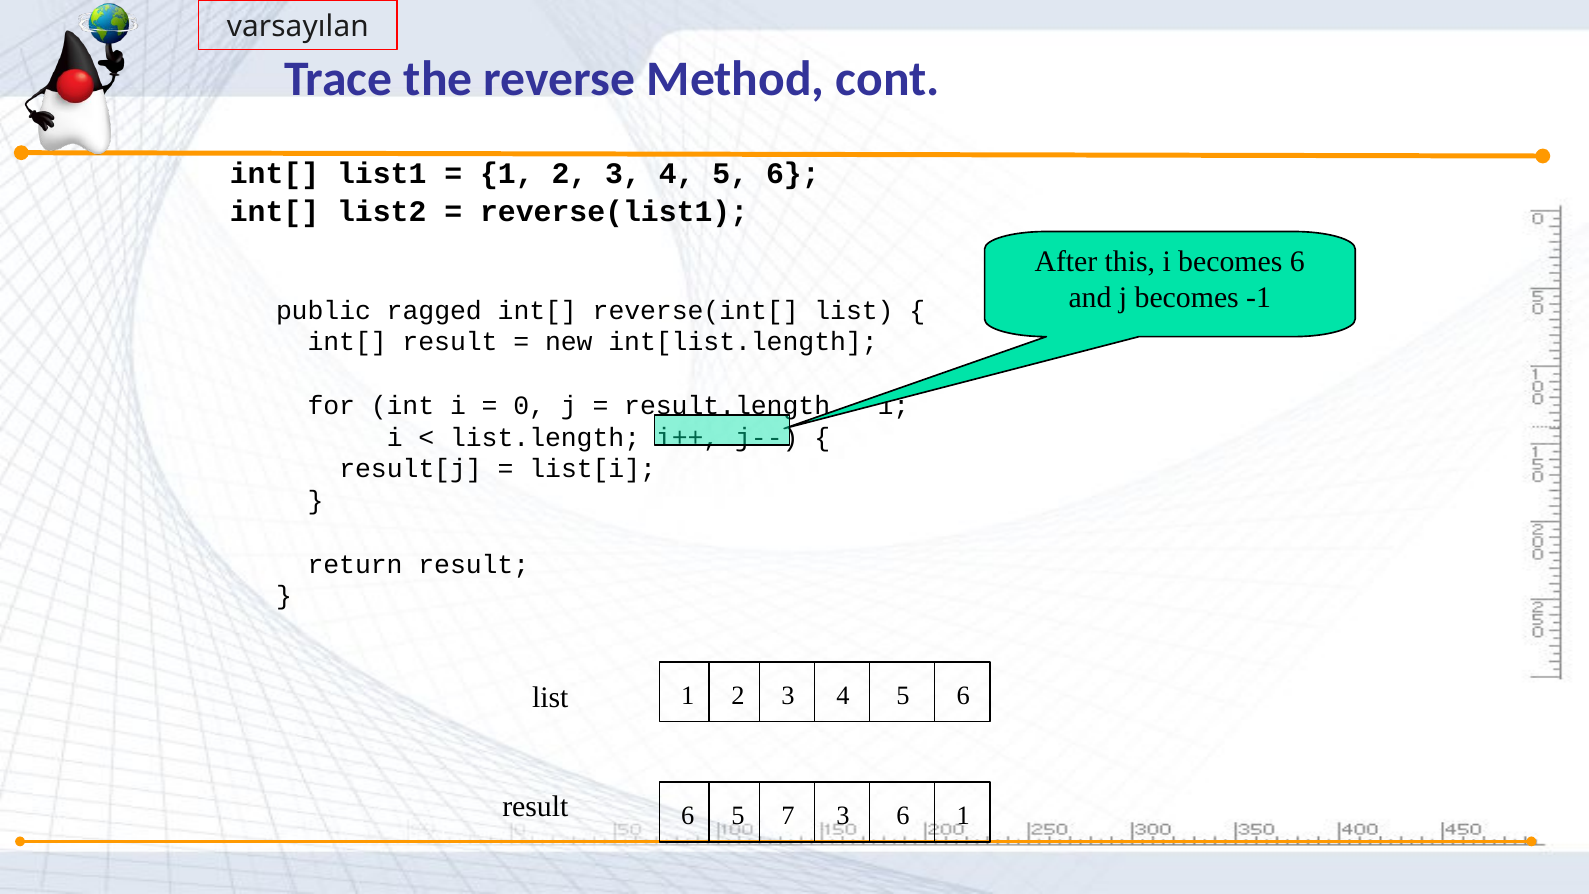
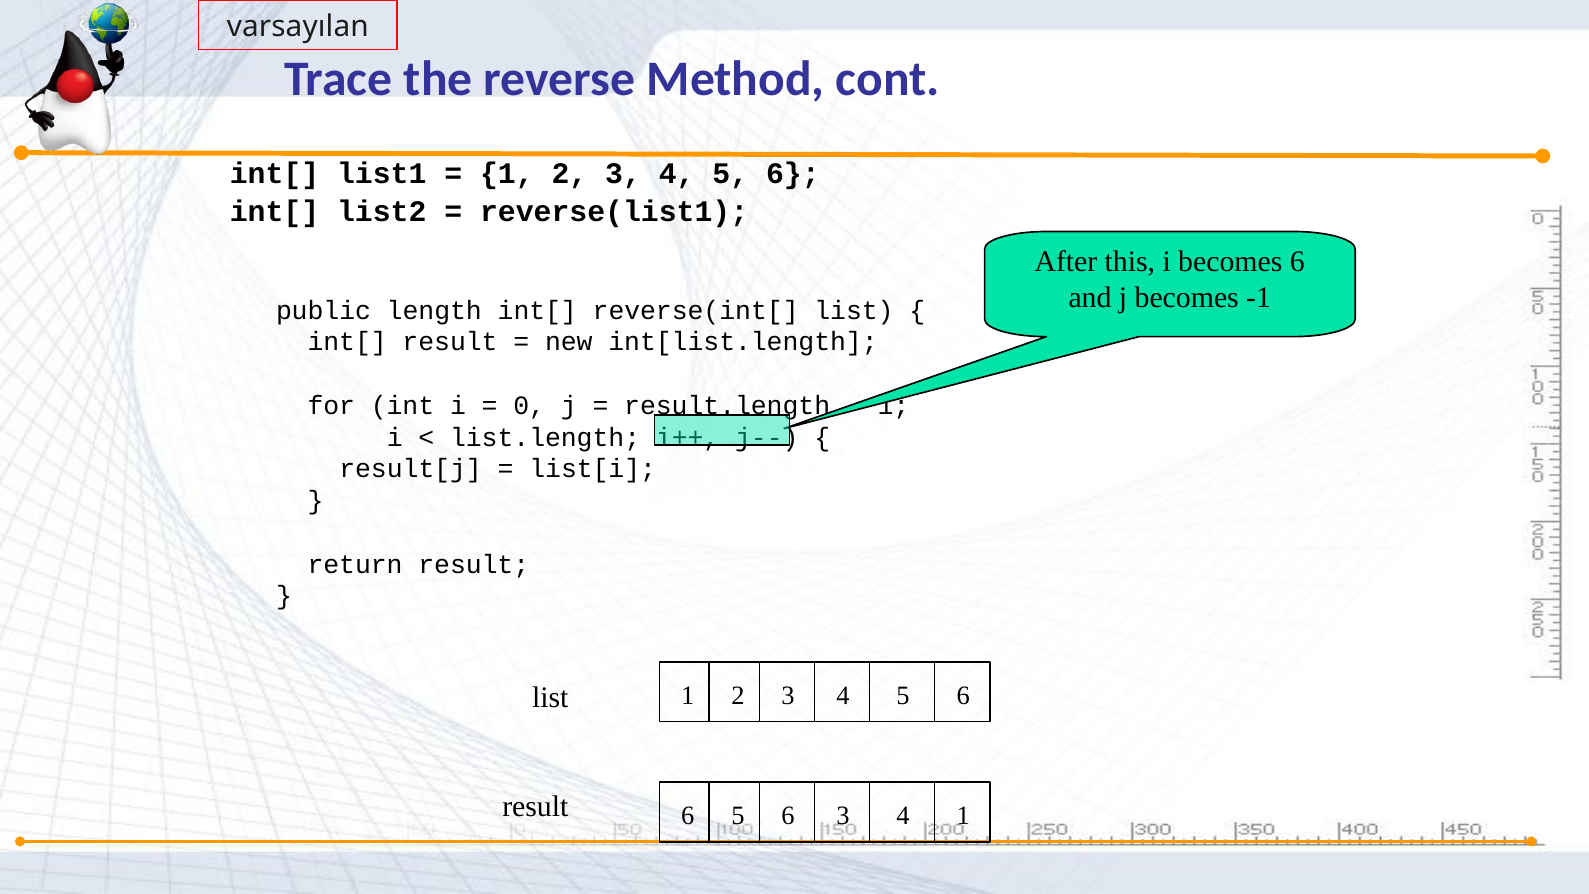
ragged: ragged -> length (434, 310)
6 5 7: 7 -> 6 (788, 816)
6: 6 -> 4 (903, 816)
